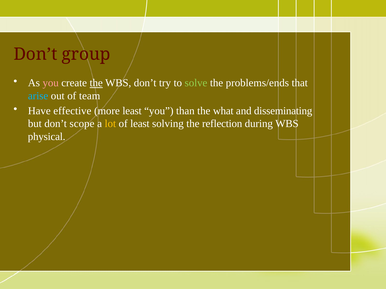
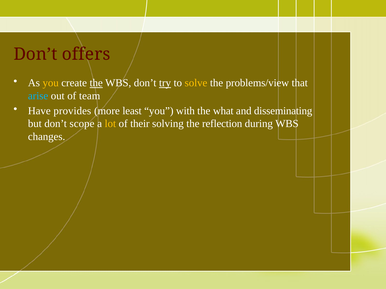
group: group -> offers (86, 54)
you colour: pink -> yellow (51, 83)
try underline: none -> present (165, 83)
solve colour: light green -> yellow (196, 83)
problems/ends: problems/ends -> problems/view (257, 83)
effective: effective -> provides (72, 111)
than: than -> with (185, 111)
of least: least -> their (140, 124)
physical: physical -> changes (47, 137)
